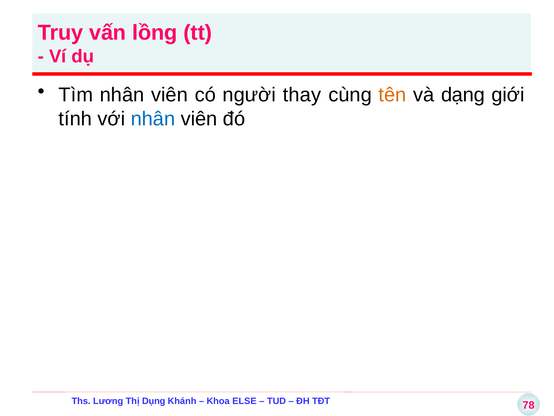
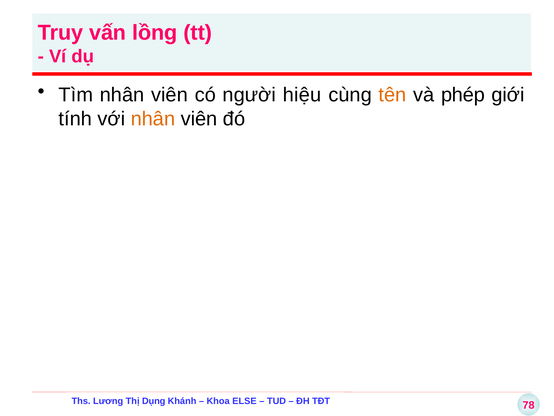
thay: thay -> hiệu (302, 95)
dạng: dạng -> phép (463, 95)
nhân colour: blue -> orange (153, 119)
